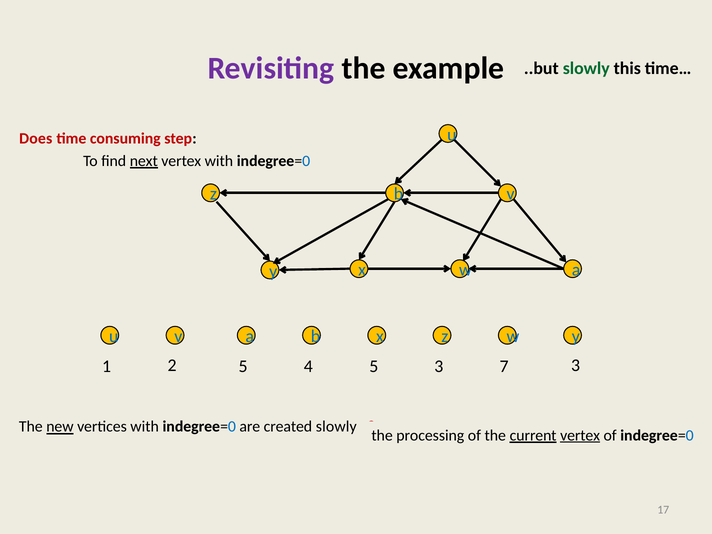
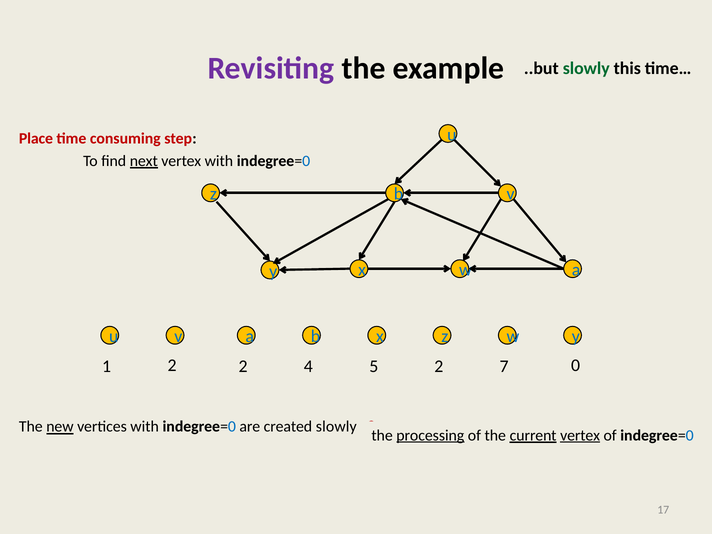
Does: Does -> Place (36, 139)
2 5: 5 -> 2 (243, 366)
5 3: 3 -> 2 (439, 366)
7 3: 3 -> 0 (576, 365)
processing underline: none -> present (430, 435)
